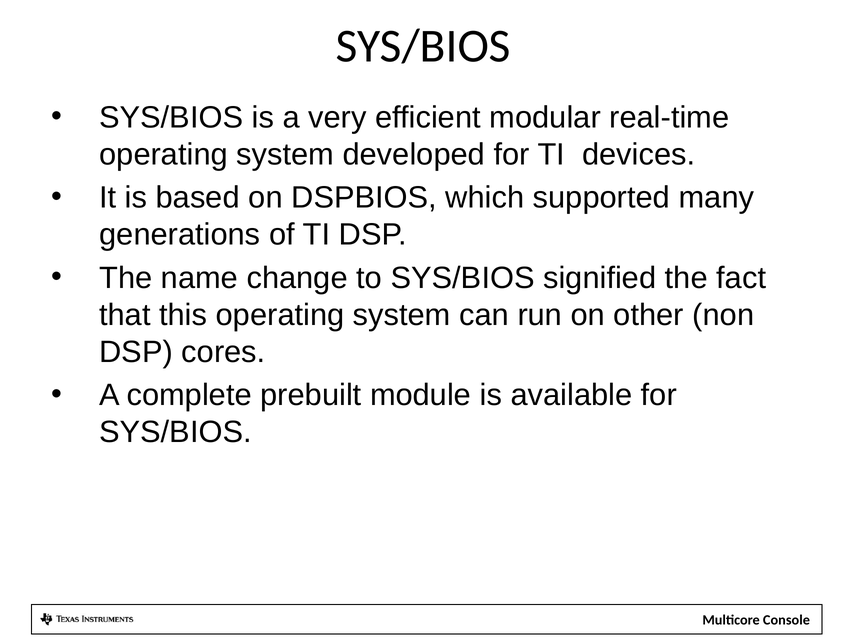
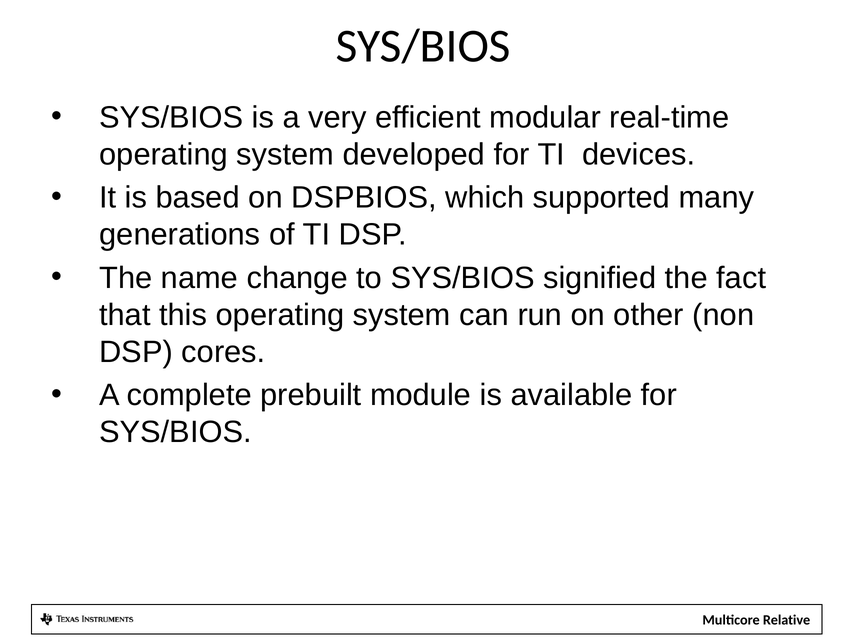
Console: Console -> Relative (787, 621)
